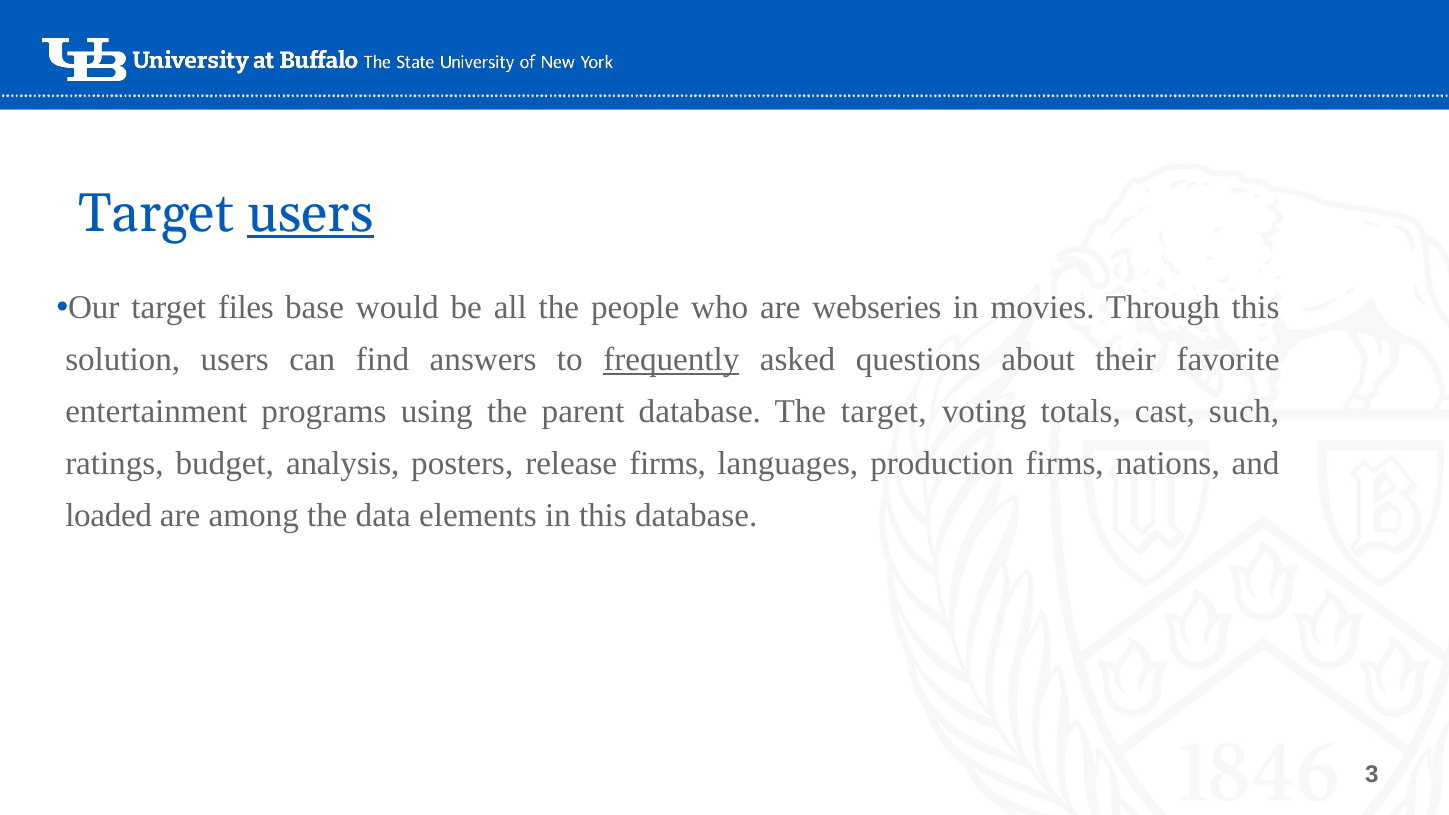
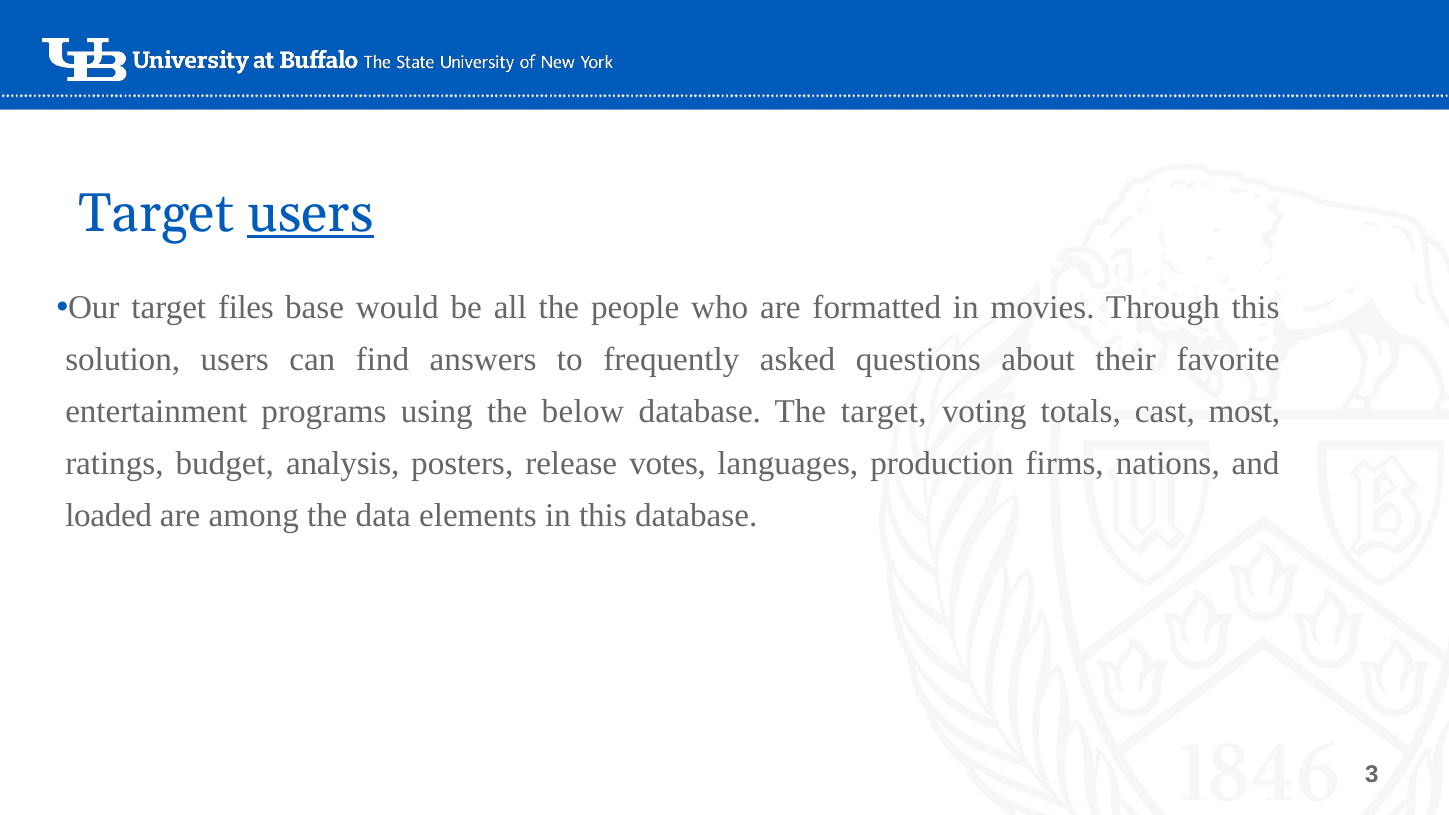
webseries: webseries -> formatted (877, 308)
frequently underline: present -> none (671, 360)
parent: parent -> below (583, 412)
such: such -> most (1244, 412)
release firms: firms -> votes (668, 463)
